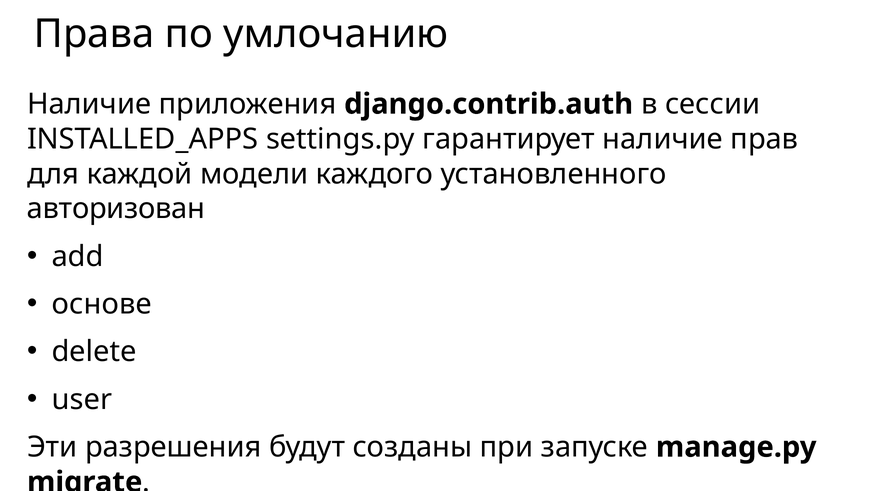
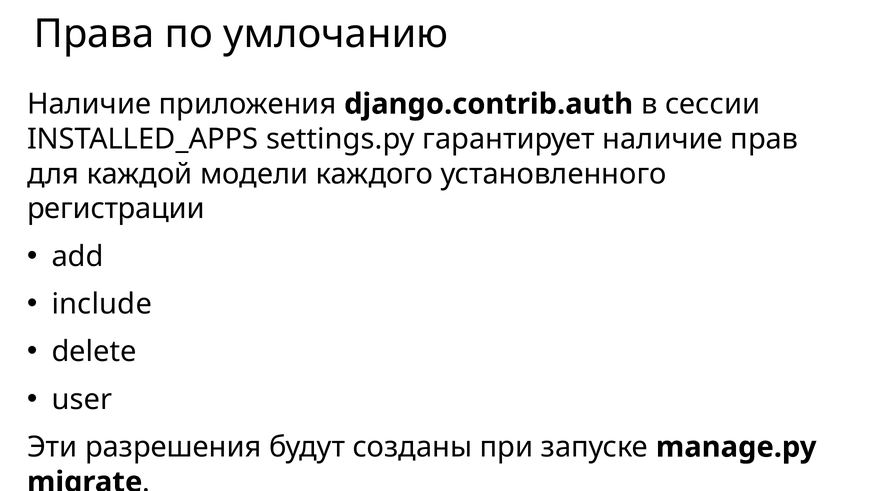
авторизован: авторизован -> регистрации (116, 209)
основе: основе -> include (102, 304)
